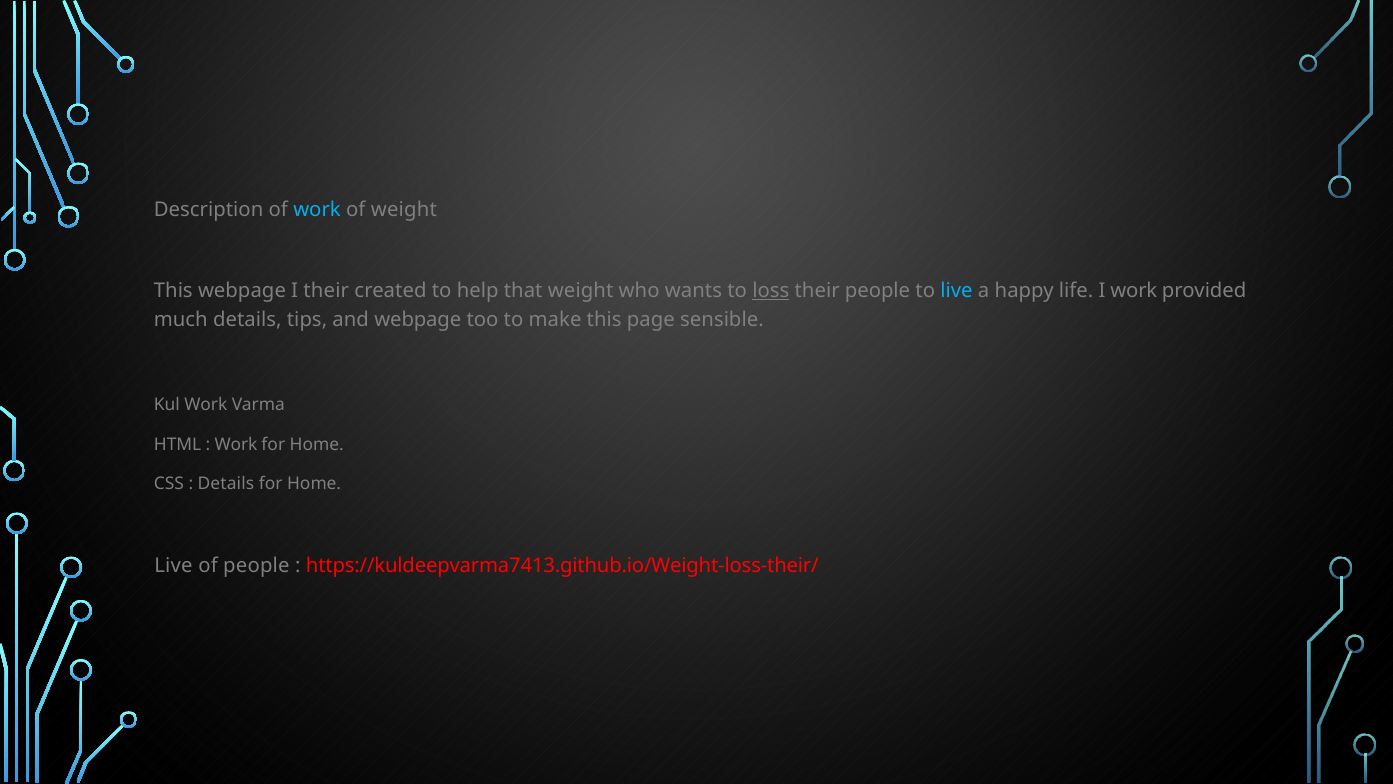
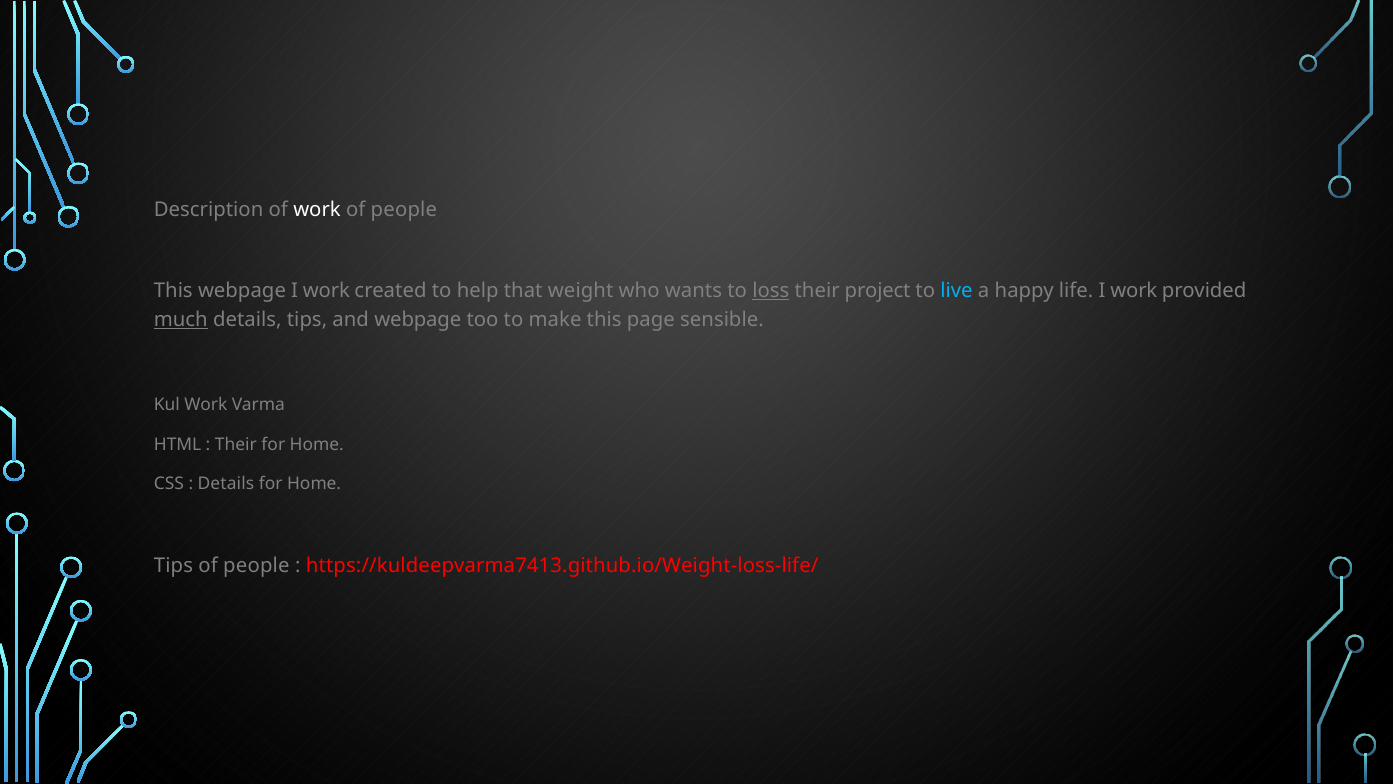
work colour: light blue -> white (317, 209)
weight: weight -> people (404, 209)
webpage I their: their -> work (326, 290)
their people: people -> project (878, 290)
much underline: none -> present (181, 320)
Work: Work -> Their (236, 444)
Live: Live -> Tips (173, 566)
https://kuldeepvarma7413.github.io/Weight-loss-their/: https://kuldeepvarma7413.github.io/Weight-loss-their/ -> https://kuldeepvarma7413.github.io/Weight-loss-life/ (562, 566)
